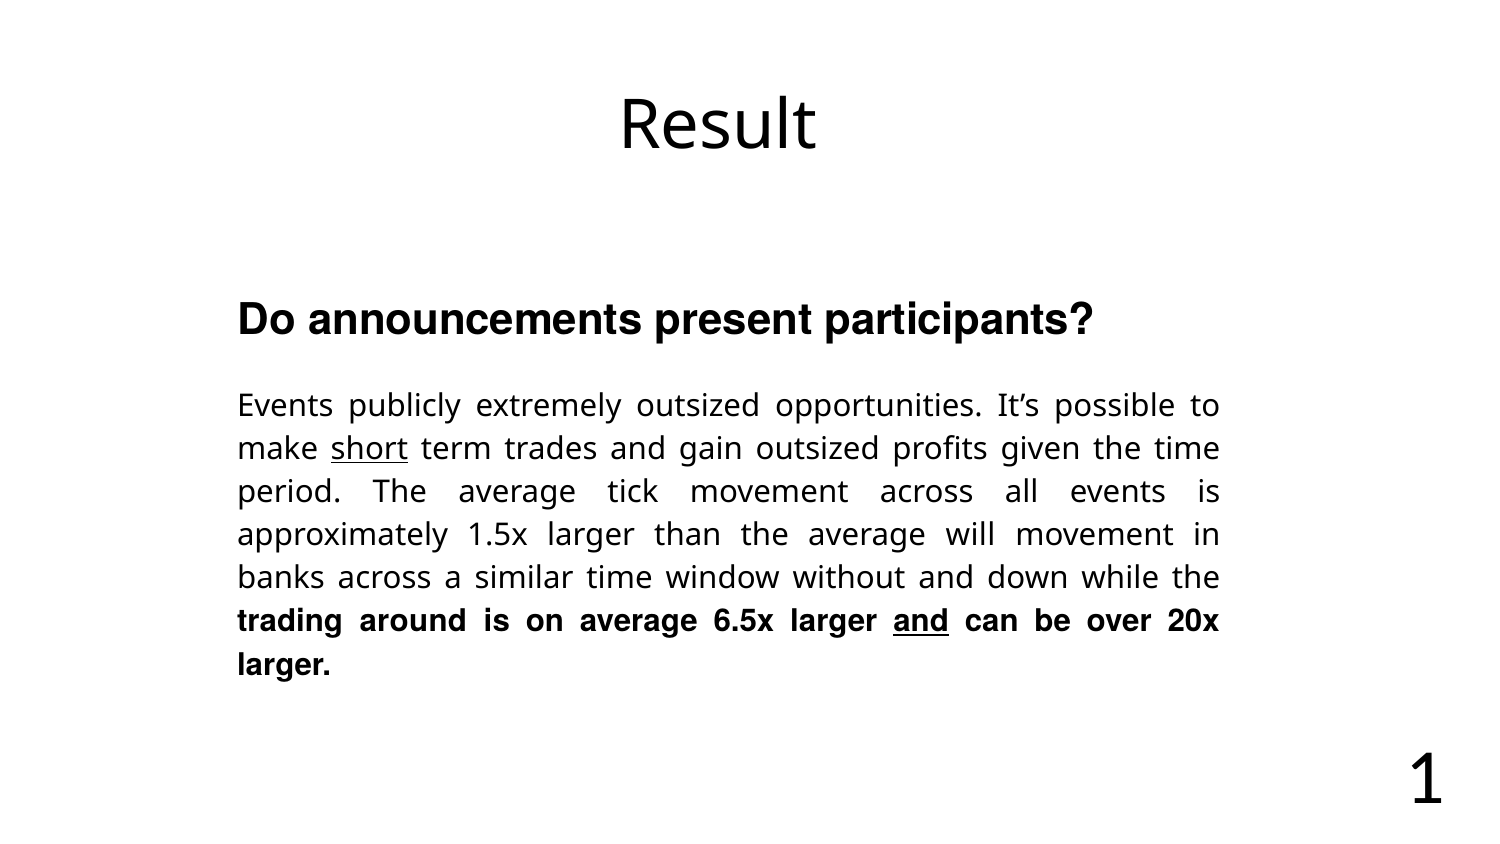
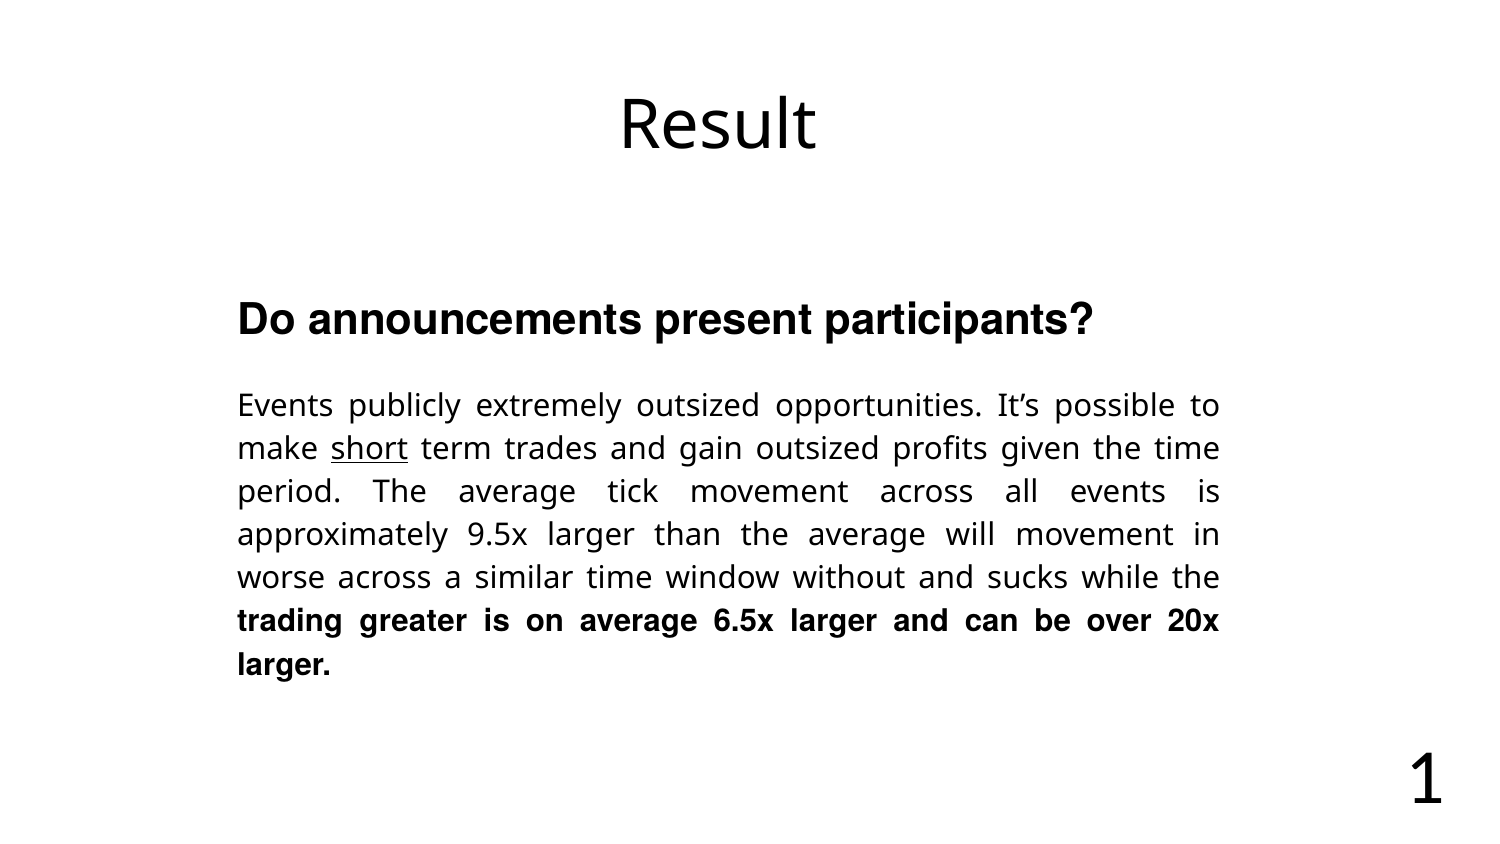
1.5x: 1.5x -> 9.5x (498, 535)
banks: banks -> worse (281, 578)
down: down -> sucks (1028, 578)
around: around -> greater (413, 621)
and underline: present -> none (921, 621)
